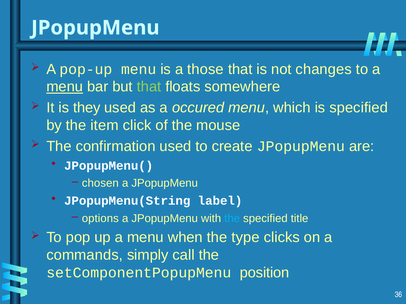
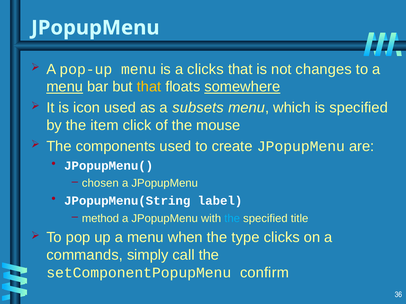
a those: those -> clicks (206, 69)
that colour: light green -> yellow (149, 87)
somewhere underline: none -> present (242, 87)
they: they -> icon (87, 108)
occured: occured -> subsets (198, 108)
confirmation: confirmation -> components (116, 146)
options: options -> method (100, 219)
position: position -> confirm (265, 273)
